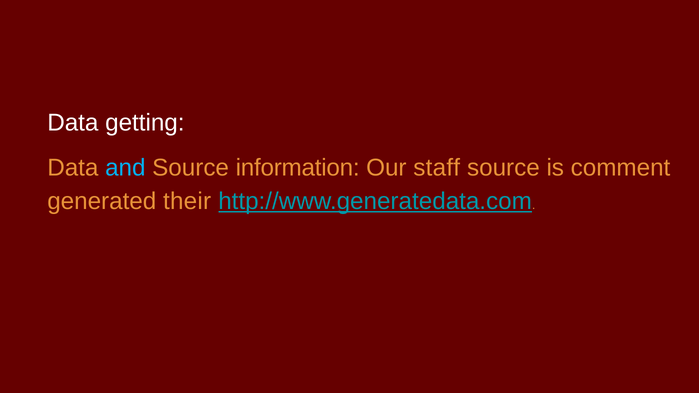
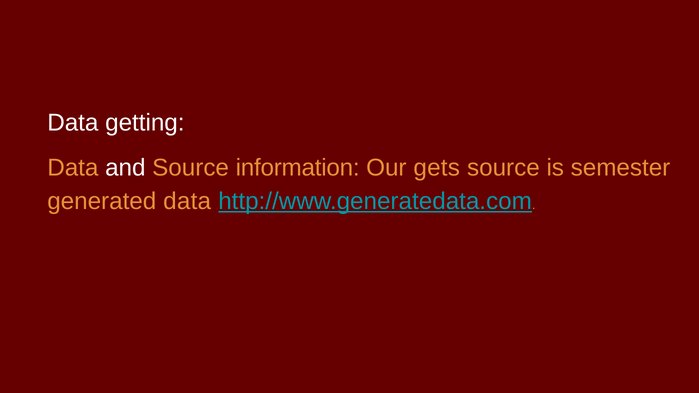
and colour: light blue -> white (125, 168)
staff: staff -> gets (437, 168)
comment: comment -> semester (621, 168)
generated their: their -> data (187, 201)
